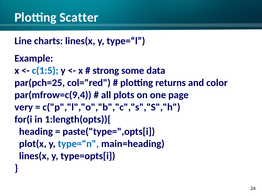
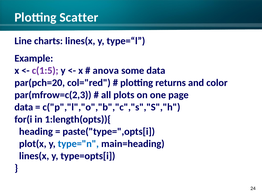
c(1:5 colour: blue -> purple (45, 71)
strong: strong -> anova (106, 71)
par(pch=25: par(pch=25 -> par(pch=20 (40, 83)
par(mfrow=c(9,4: par(mfrow=c(9,4 -> par(mfrow=c(2,3 (53, 95)
very: very -> data (24, 107)
